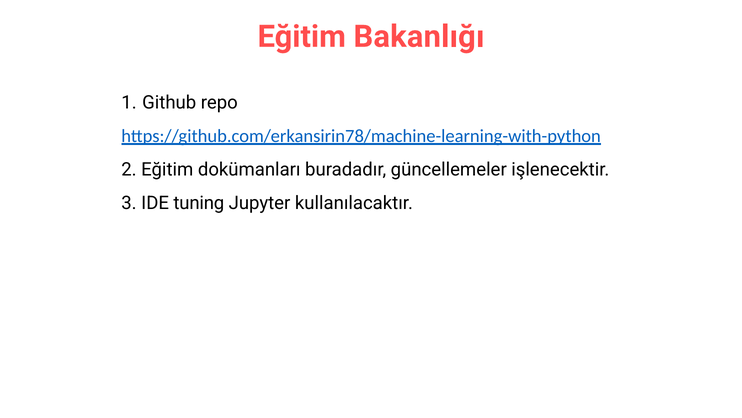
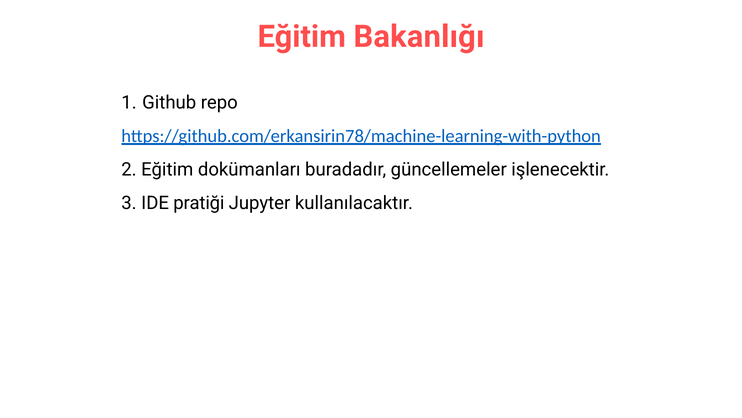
tuning: tuning -> pratiği (199, 203)
